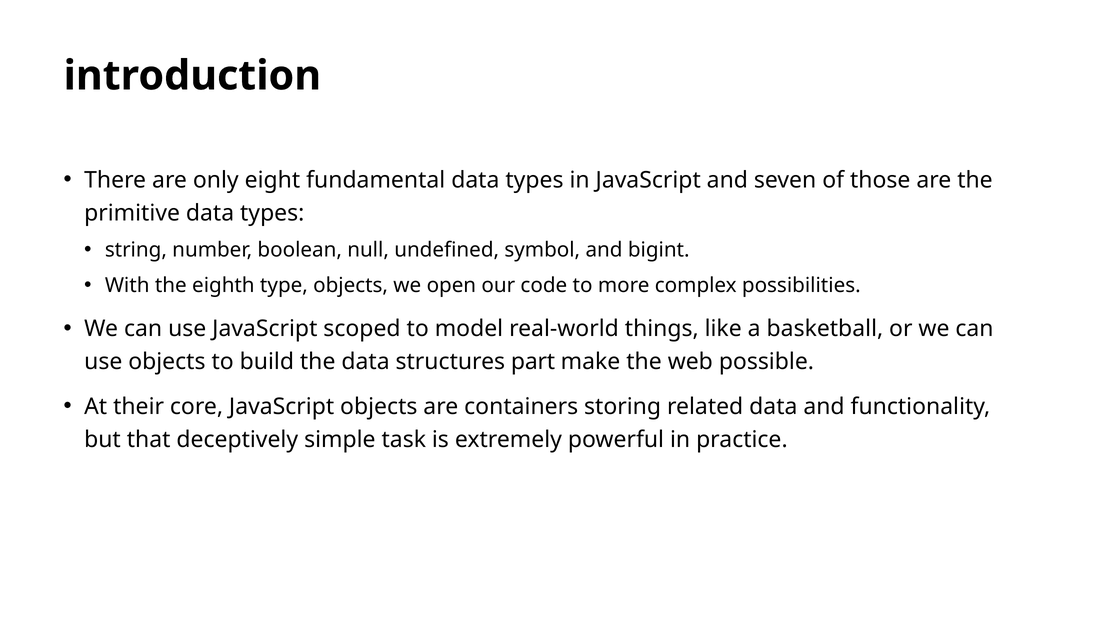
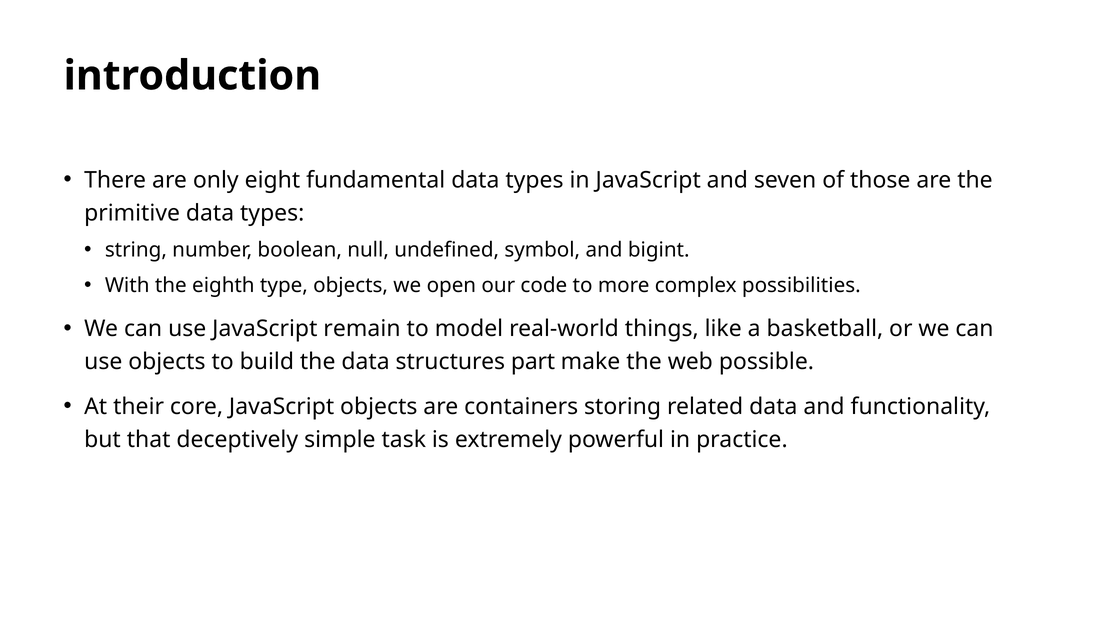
scoped: scoped -> remain (362, 328)
